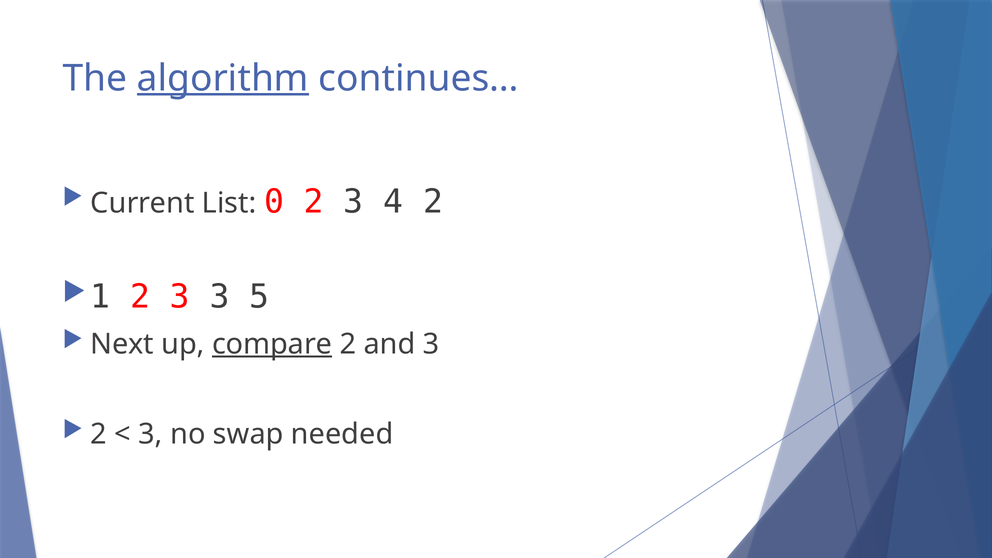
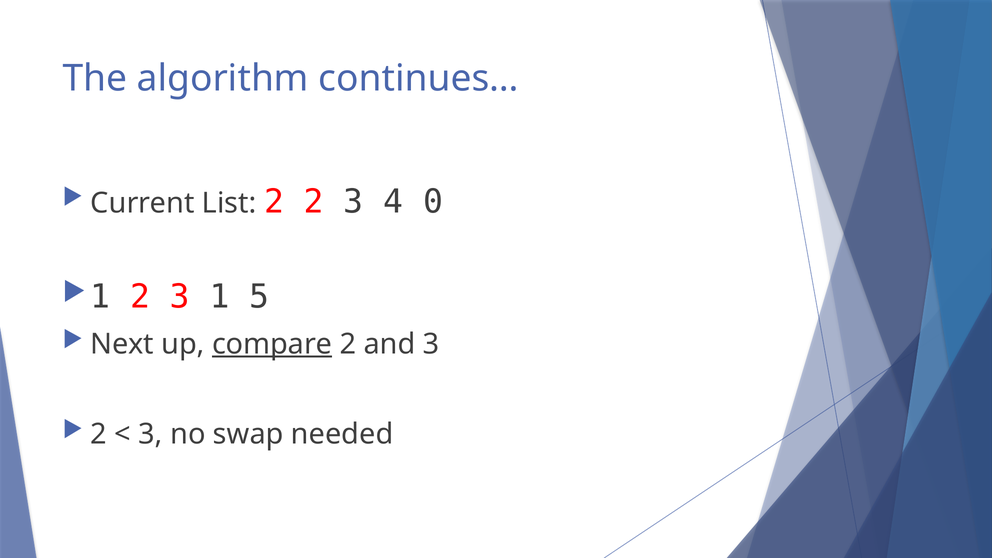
algorithm underline: present -> none (223, 78)
List 0: 0 -> 2 (274, 202)
4 2: 2 -> 0 (433, 202)
3 3: 3 -> 1 (220, 297)
